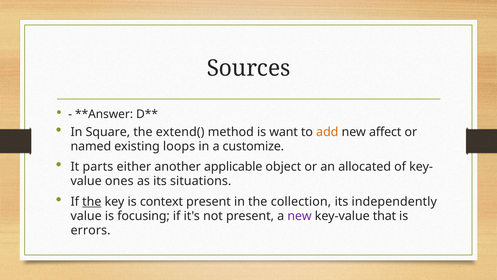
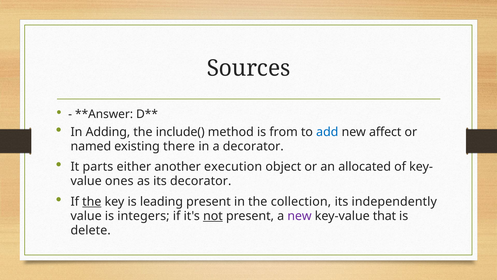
Square: Square -> Adding (108, 132)
extend(: extend( -> include( (180, 132)
want: want -> from (284, 132)
add colour: orange -> blue (327, 132)
loops: loops -> there (179, 146)
a customize: customize -> decorator (253, 146)
applicable: applicable -> execution (233, 167)
its situations: situations -> decorator (201, 181)
context: context -> leading (161, 201)
focusing: focusing -> integers (143, 216)
not underline: none -> present (213, 216)
errors: errors -> delete (91, 230)
